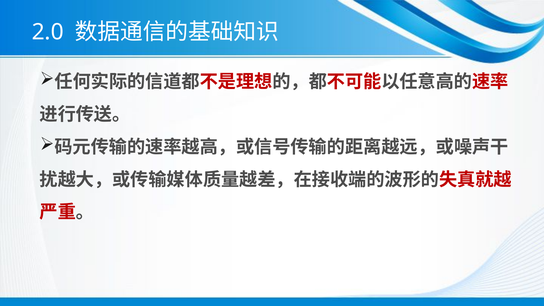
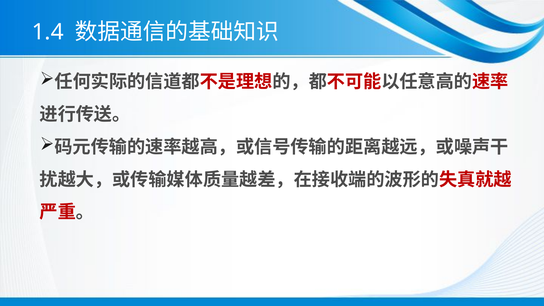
2.0: 2.0 -> 1.4 (48, 32)
